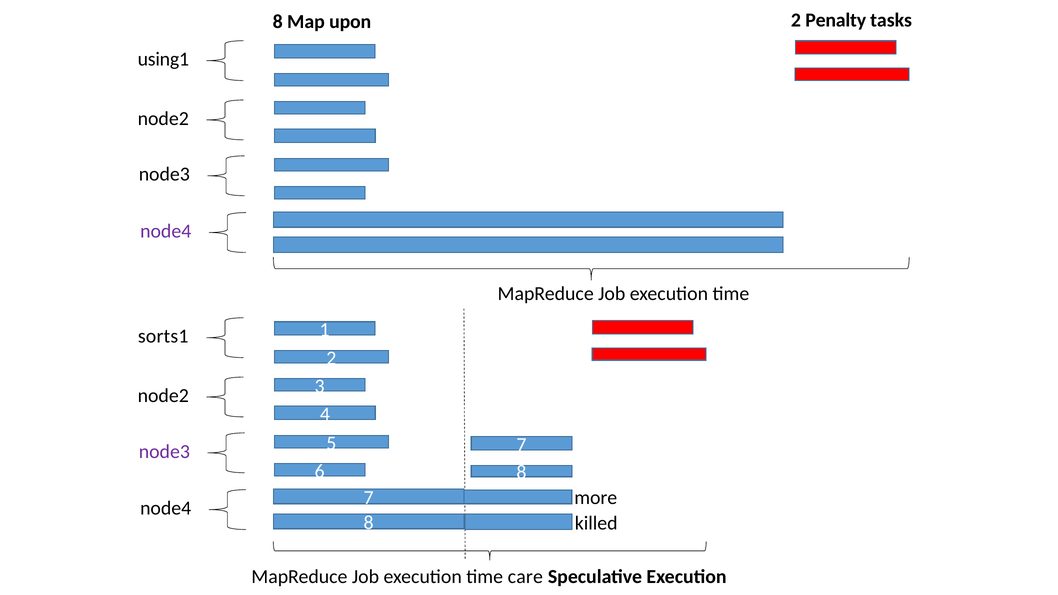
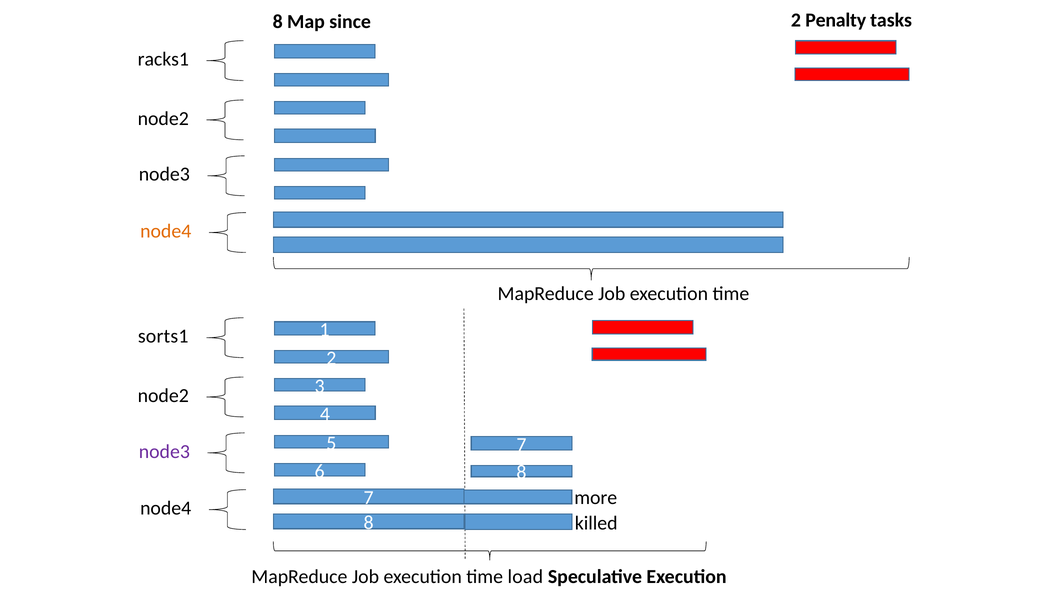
upon: upon -> since (350, 22)
using1: using1 -> racks1 (163, 59)
node4 colour: purple -> orange (166, 231)
care: care -> load (525, 577)
